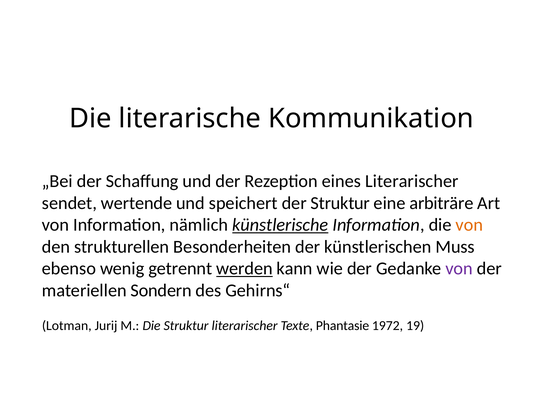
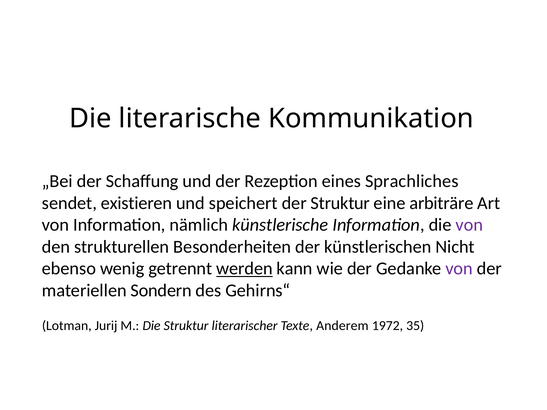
eines Literarischer: Literarischer -> Sprachliches (412, 181)
wertende: wertende -> existieren (137, 203)
künstlerische underline: present -> none (280, 225)
von colour: orange -> purple (469, 225)
Muss: Muss -> Nicht (455, 247)
Phantasie: Phantasie -> Anderem (342, 326)
19: 19 -> 35 (415, 326)
